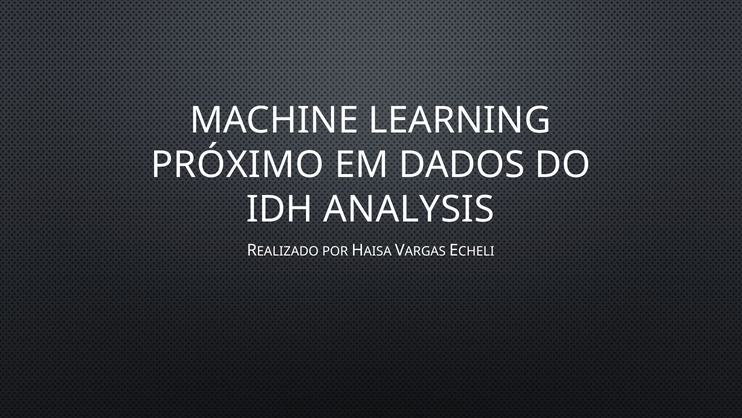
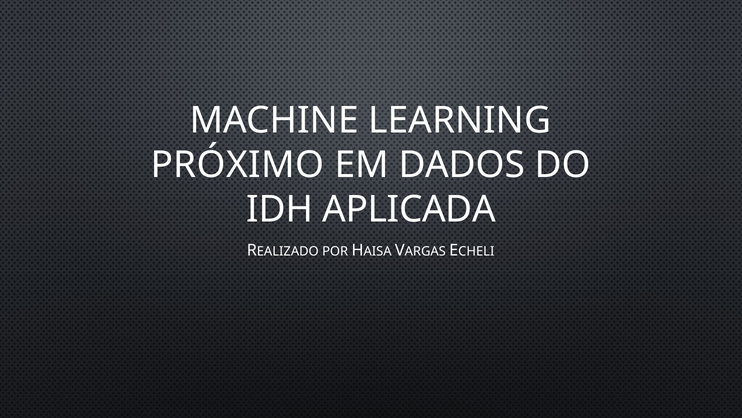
ANALYSIS: ANALYSIS -> APLICADA (409, 209)
